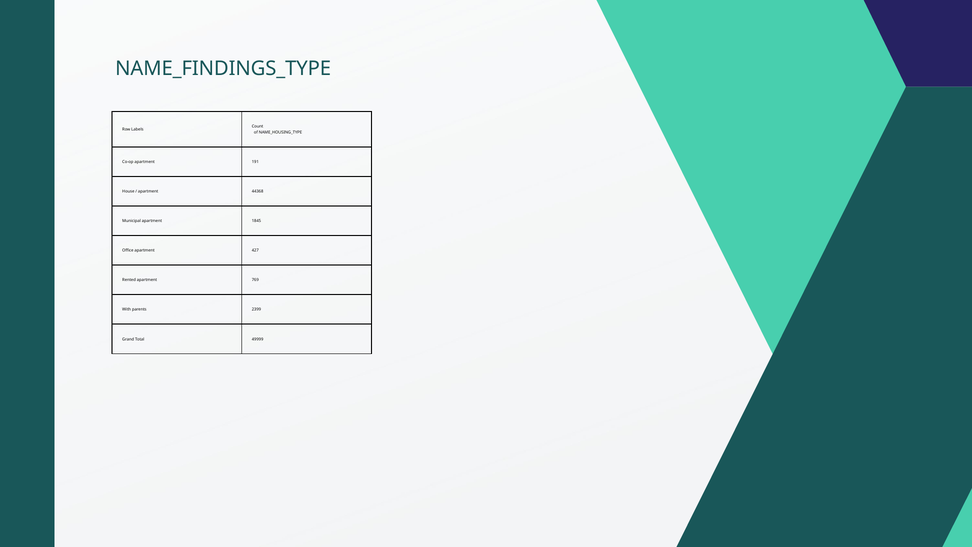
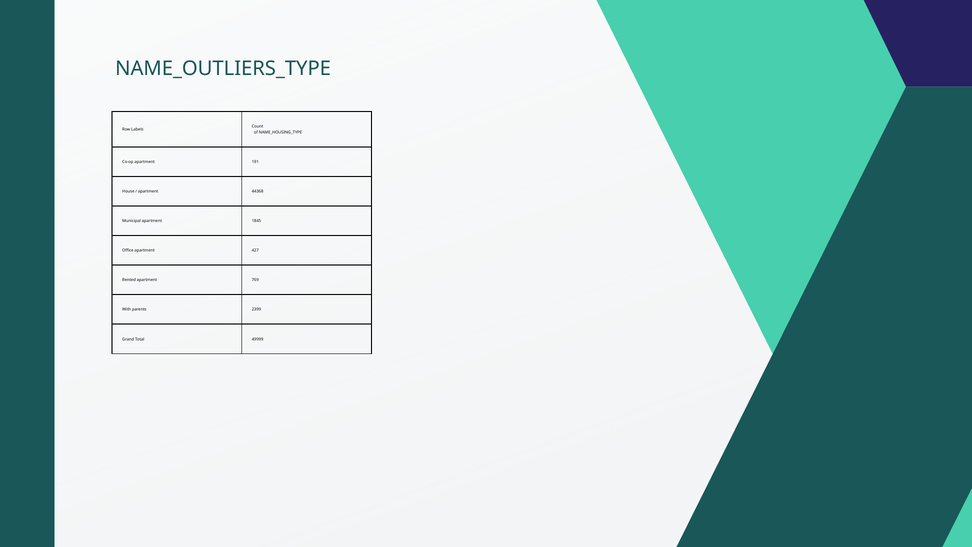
NAME_FINDINGS_TYPE: NAME_FINDINGS_TYPE -> NAME_OUTLIERS_TYPE (223, 69)
